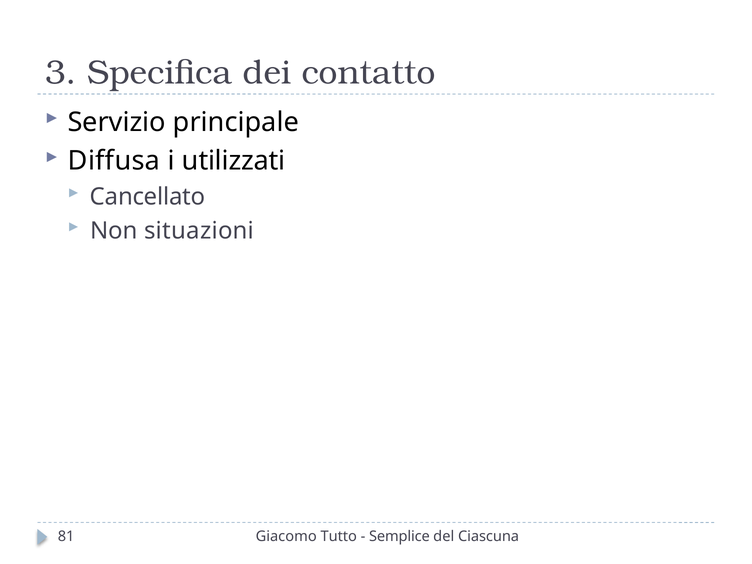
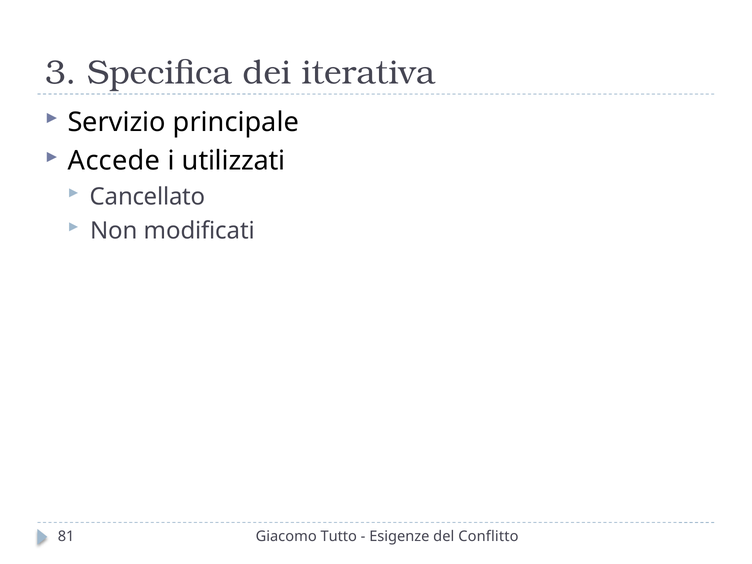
contatto: contatto -> iterativa (369, 73)
Diffusa: Diffusa -> Accede (114, 161)
situazioni: situazioni -> modificati (199, 231)
Semplice: Semplice -> Esigenze (399, 536)
Ciascuna: Ciascuna -> Conflitto (488, 536)
